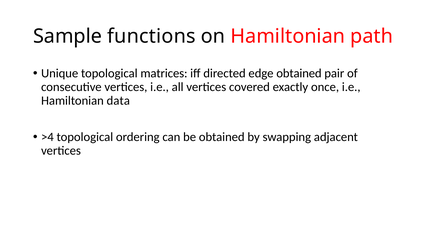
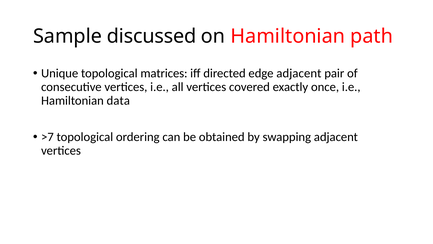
functions: functions -> discussed (152, 36)
edge obtained: obtained -> adjacent (299, 73)
>4: >4 -> >7 (47, 137)
